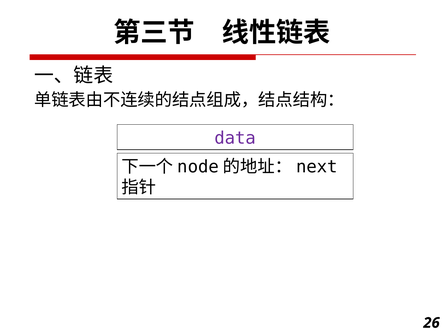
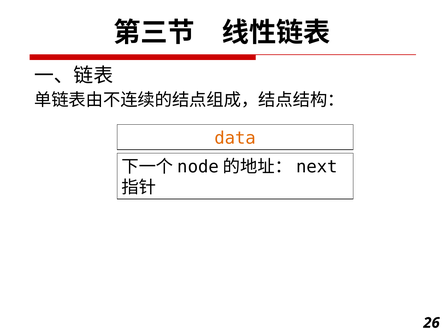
data colour: purple -> orange (235, 138)
